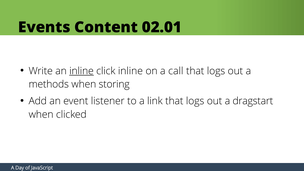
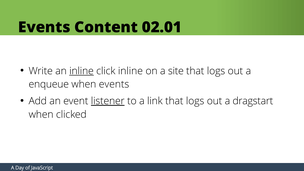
call: call -> site (176, 71)
methods: methods -> enqueue (49, 84)
when storing: storing -> events (114, 84)
listener underline: none -> present (108, 101)
